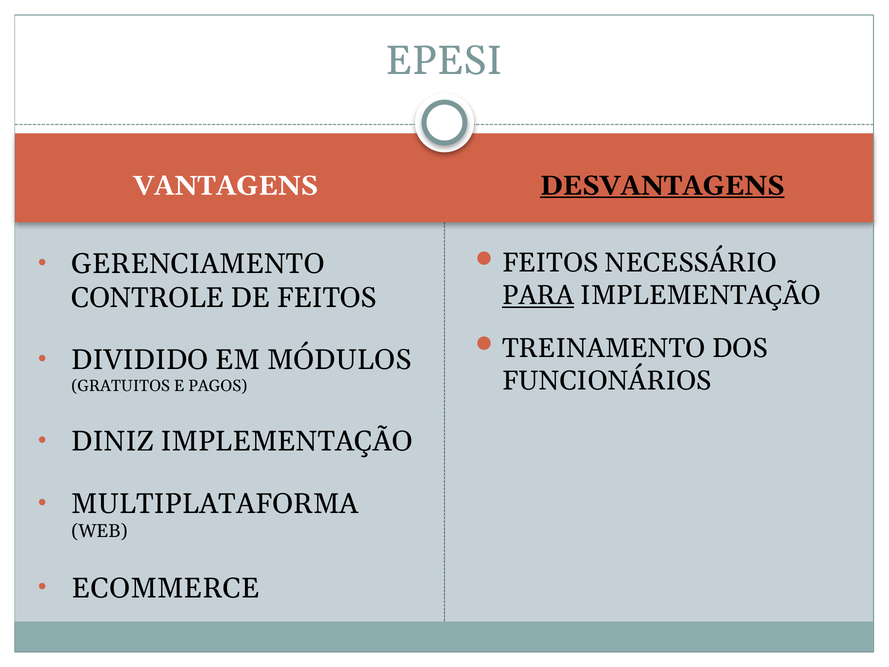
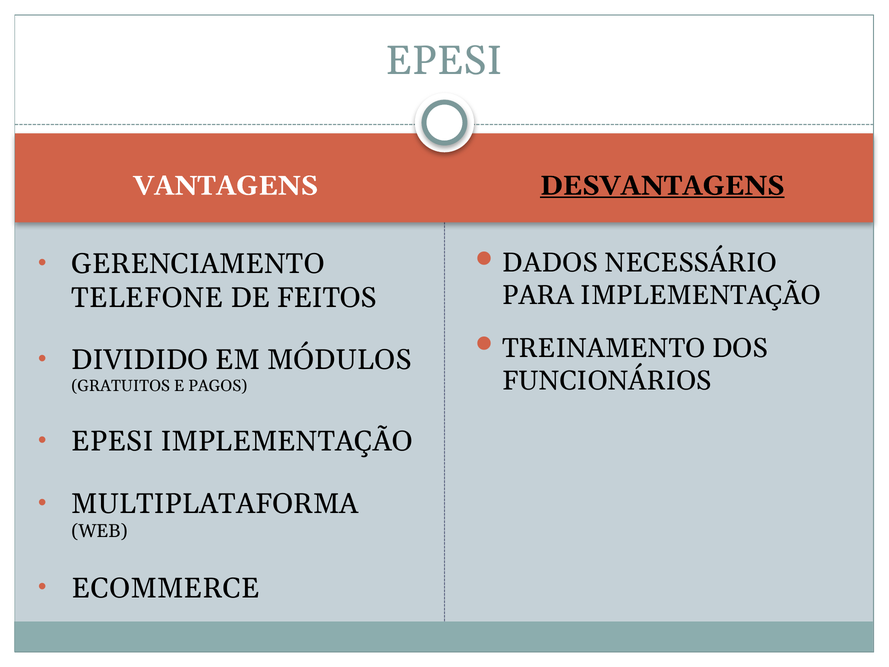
FEITOS: FEITOS -> DADOS (550, 263)
PARA underline: present -> none (538, 295)
CONTROLE: CONTROLE -> TELEFONE (147, 298)
DINIZ: DINIZ -> EPESI (113, 441)
